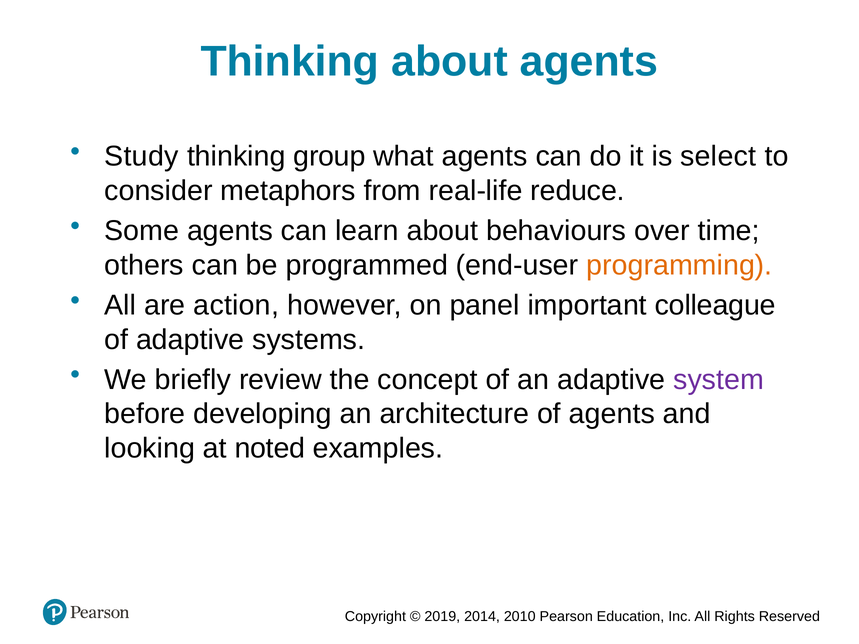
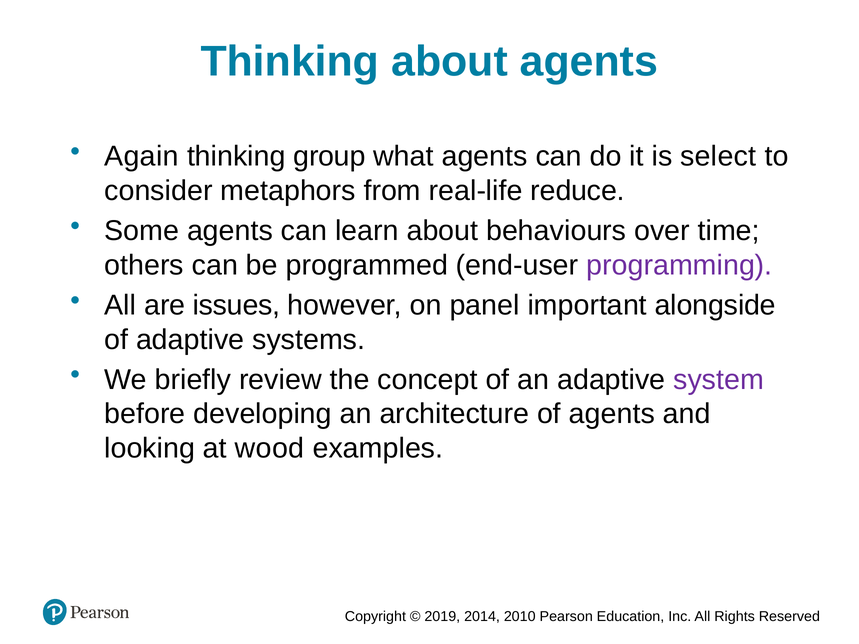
Study: Study -> Again (142, 156)
programming colour: orange -> purple (679, 265)
action: action -> issues (236, 305)
colleague: colleague -> alongside (715, 305)
noted: noted -> wood (270, 449)
